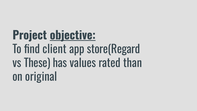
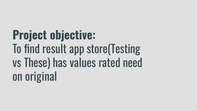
objective underline: present -> none (73, 36)
client: client -> result (55, 49)
store(Regard: store(Regard -> store(Testing (114, 49)
than: than -> need (133, 63)
